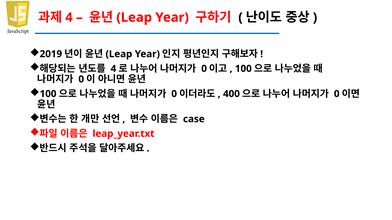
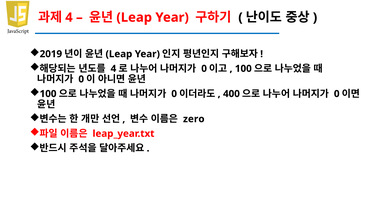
case: case -> zero (194, 119)
